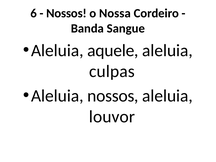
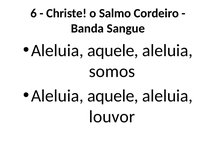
Nossos: Nossos -> Christe (66, 13)
Nossa: Nossa -> Salmo (115, 13)
culpas: culpas -> somos (112, 71)
nossos: nossos -> aquele (113, 96)
